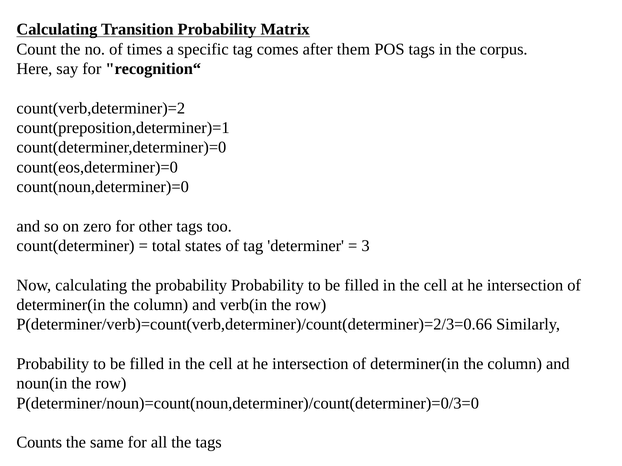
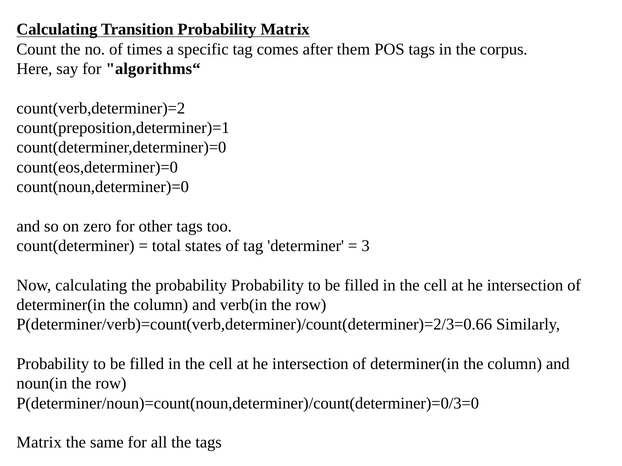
recognition“: recognition“ -> algorithms“ (153, 69)
Counts: Counts -> Matrix (39, 443)
